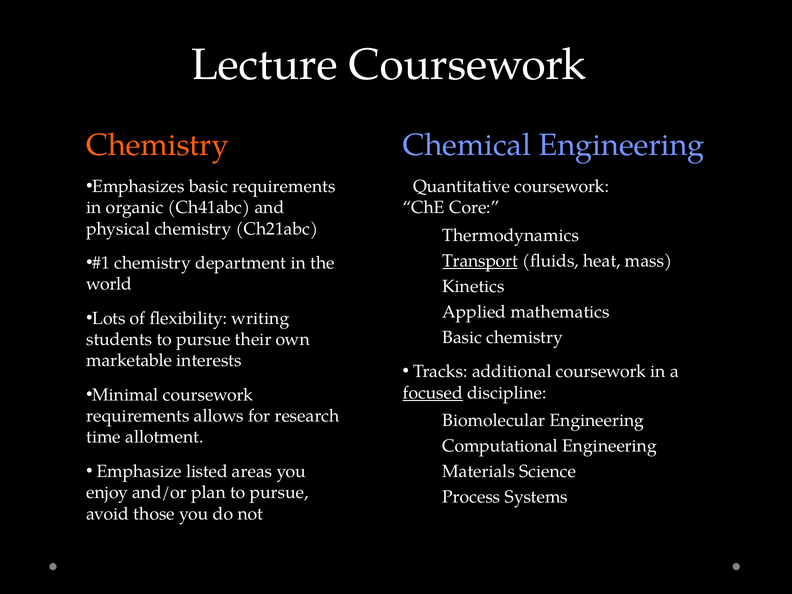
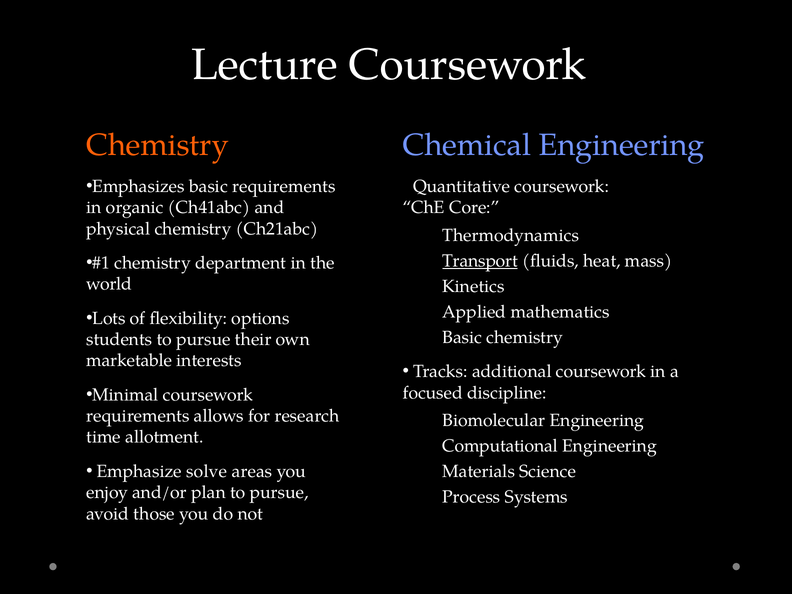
writing: writing -> options (261, 318)
focused underline: present -> none (433, 393)
listed: listed -> solve (207, 471)
